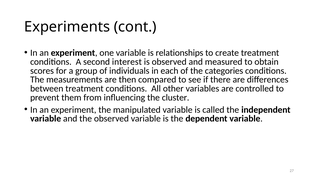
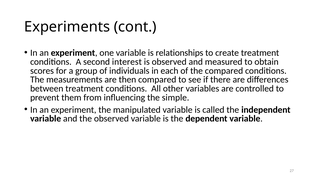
the categories: categories -> compared (224, 71)
cluster: cluster -> simple (176, 97)
